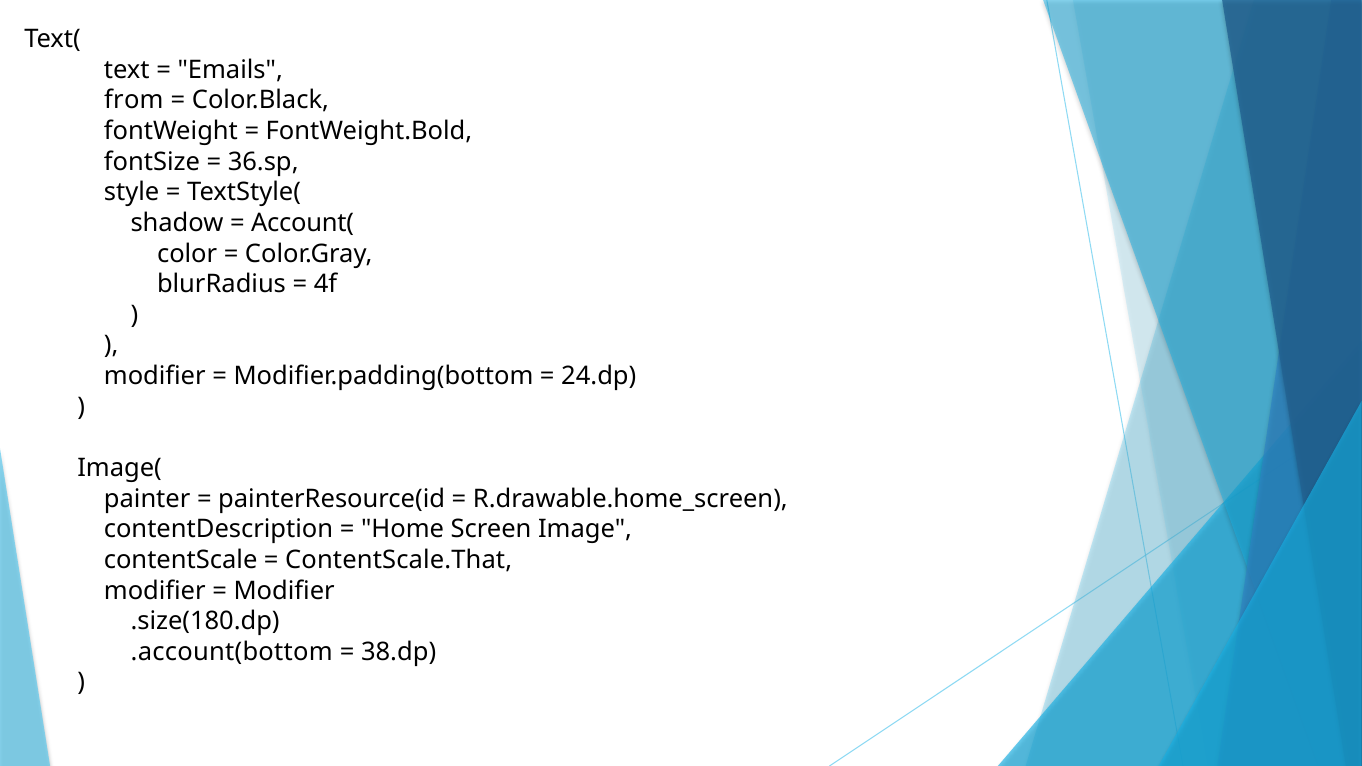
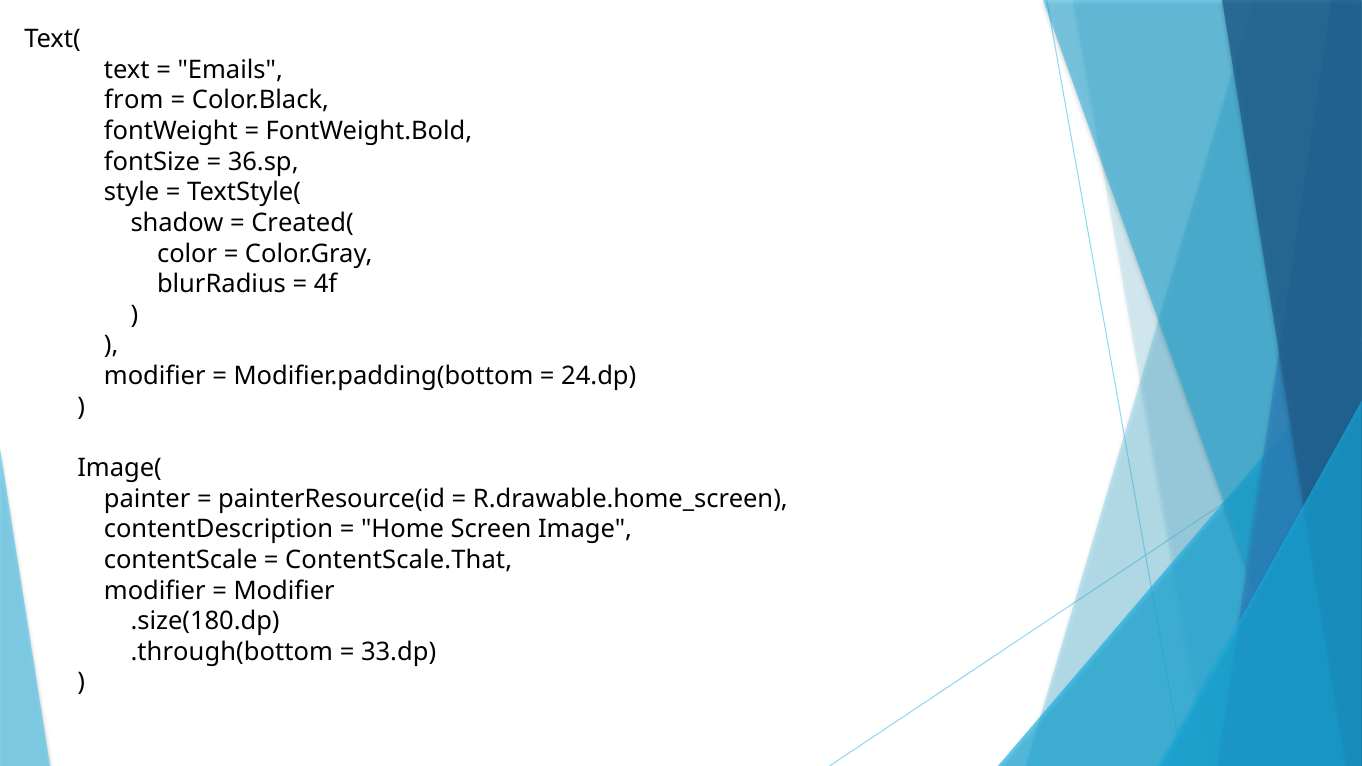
Account(: Account( -> Created( (303, 223)
.account(bottom: .account(bottom -> .through(bottom (232, 652)
38.dp: 38.dp -> 33.dp (399, 652)
